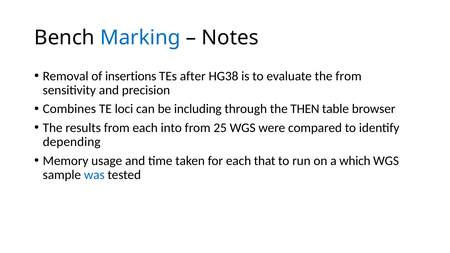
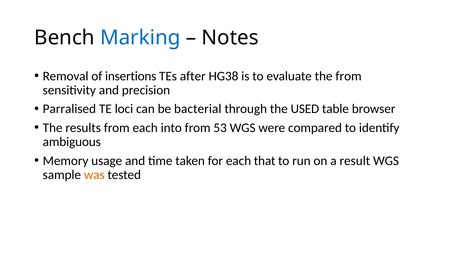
Combines: Combines -> Parralised (69, 109)
including: including -> bacterial (198, 109)
THEN: THEN -> USED (305, 109)
25: 25 -> 53 (220, 128)
depending: depending -> ambiguous (72, 142)
which: which -> result (355, 161)
was colour: blue -> orange (94, 175)
